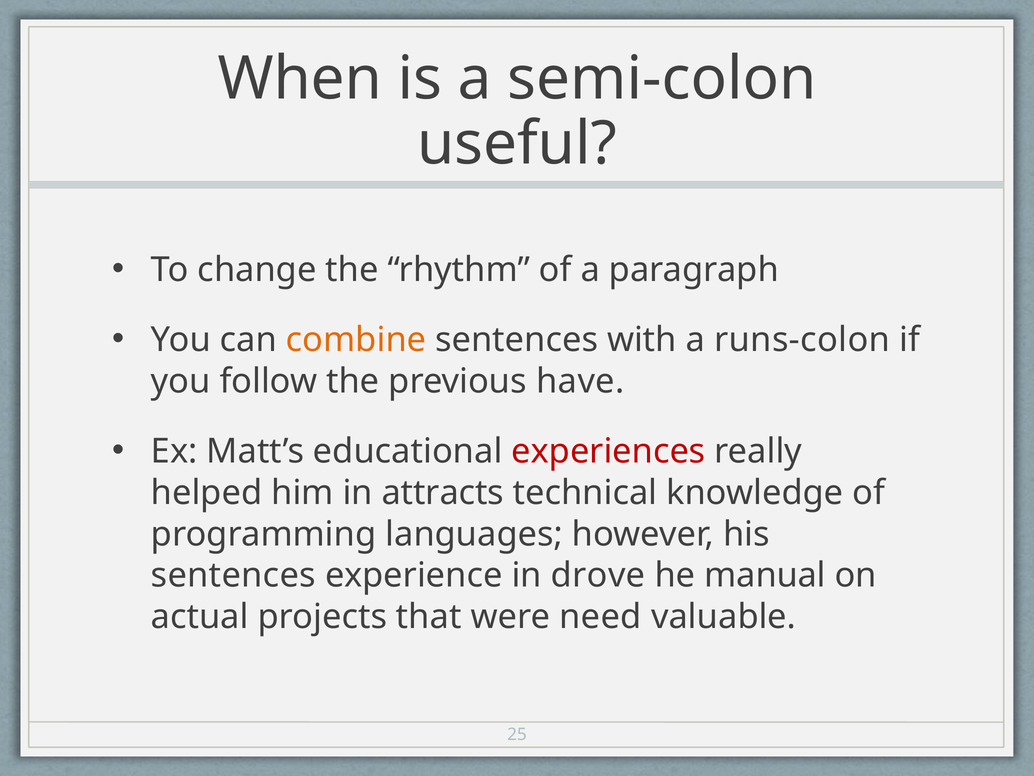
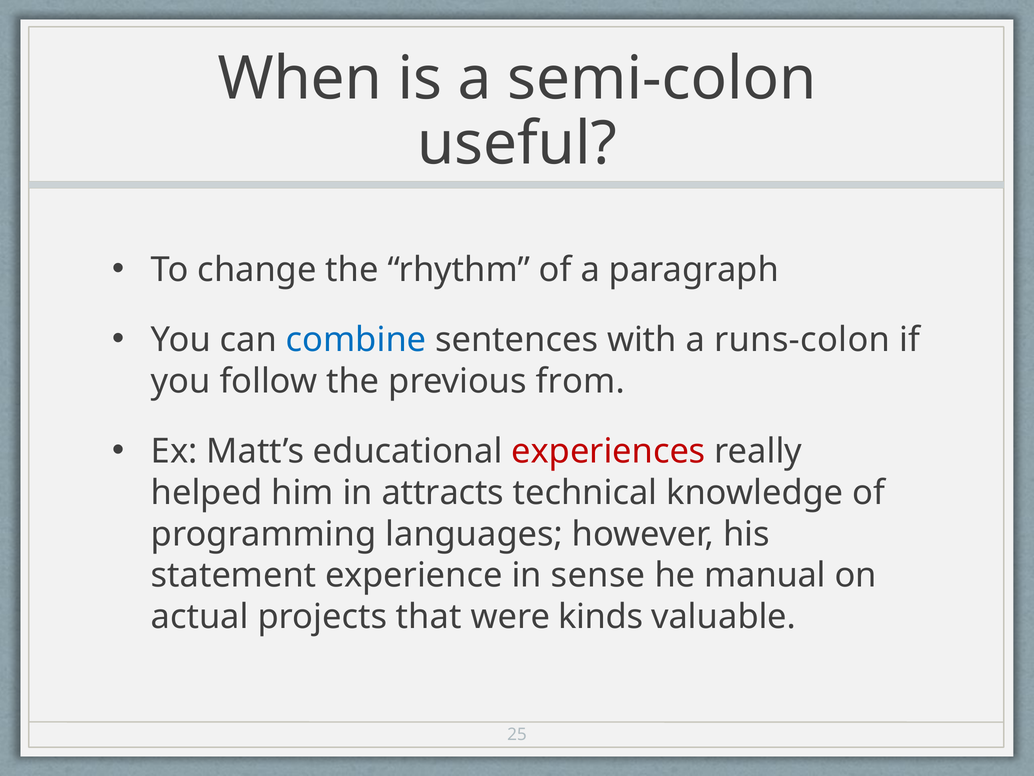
combine colour: orange -> blue (356, 340)
have: have -> from (580, 381)
sentences: sentences -> statement (234, 575)
drove: drove -> sense (598, 575)
need: need -> kinds (601, 617)
